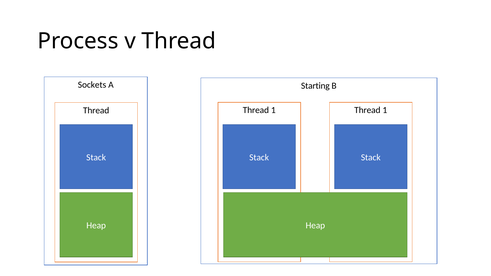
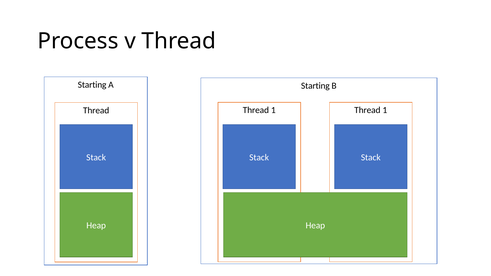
Sockets: Sockets -> Starting (92, 85)
